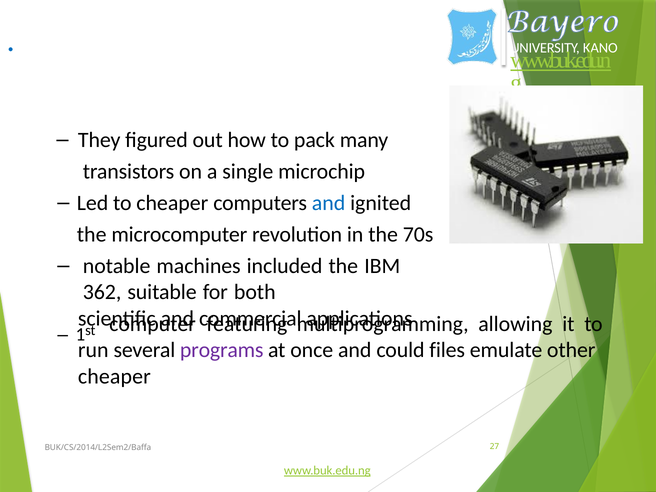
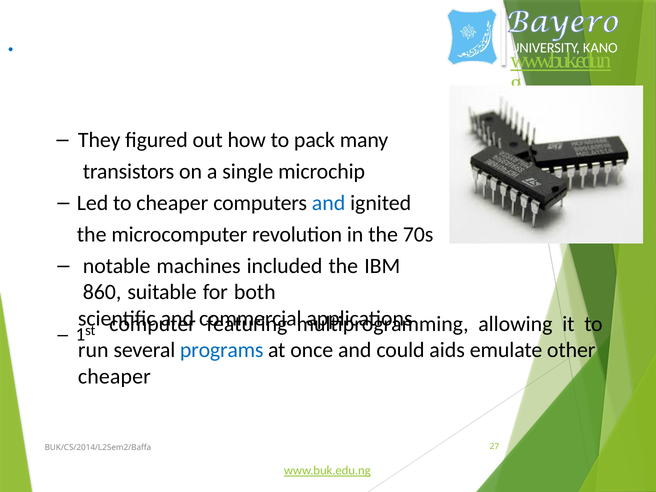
362: 362 -> 860 (102, 292)
programs colour: purple -> blue (222, 350)
files: files -> aids (447, 350)
